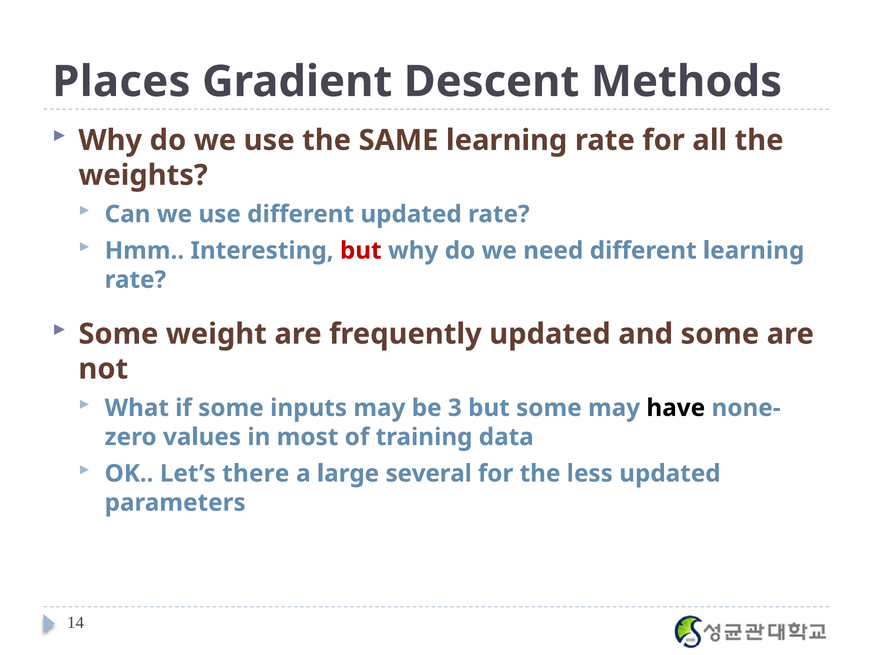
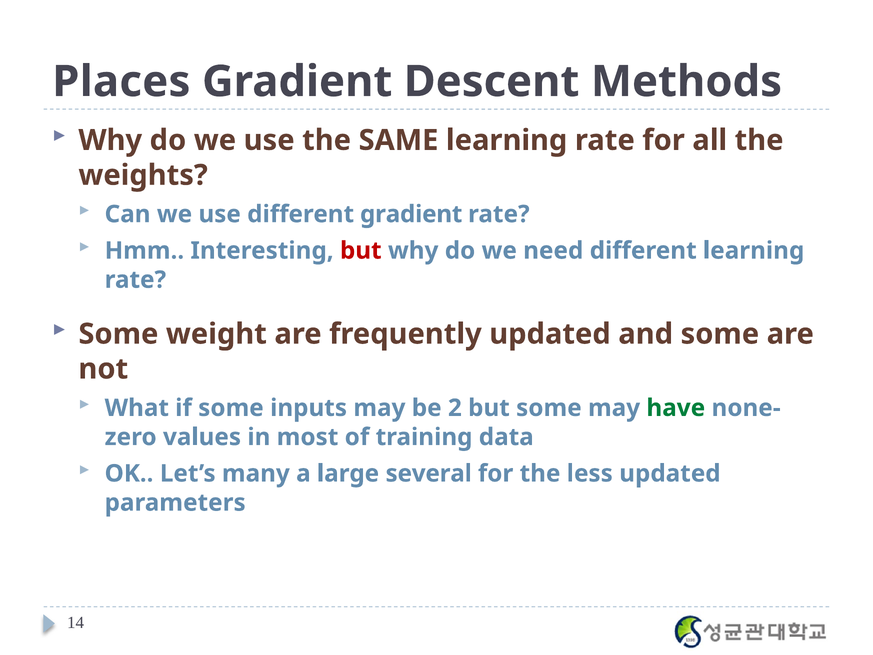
different updated: updated -> gradient (411, 214)
3: 3 -> 2 (455, 408)
have colour: black -> green (676, 408)
there: there -> many (256, 473)
